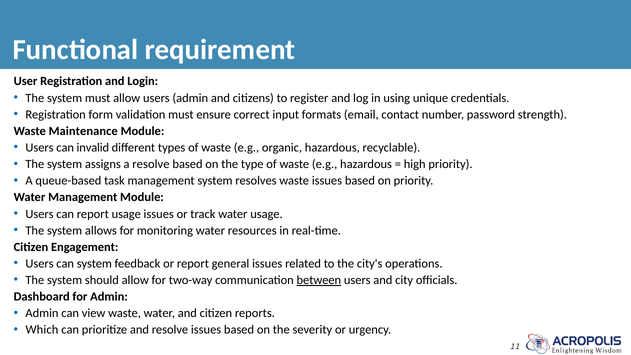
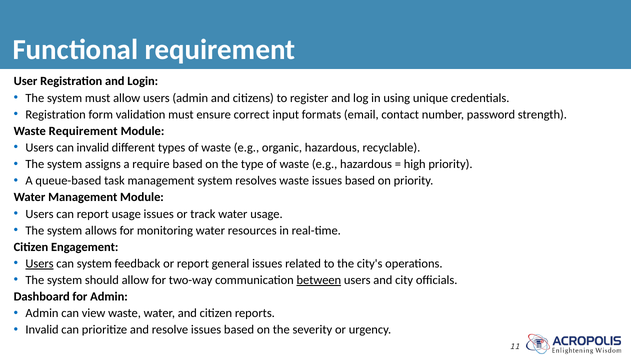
Waste Maintenance: Maintenance -> Requirement (83, 131)
a resolve: resolve -> require (151, 164)
Users underline: none -> present (40, 264)
Which: Which -> Invalid (42, 330)
